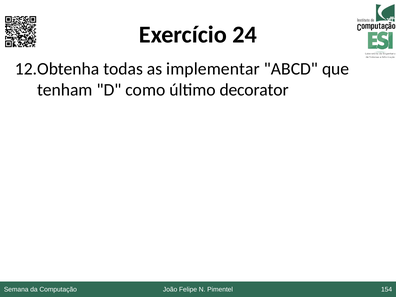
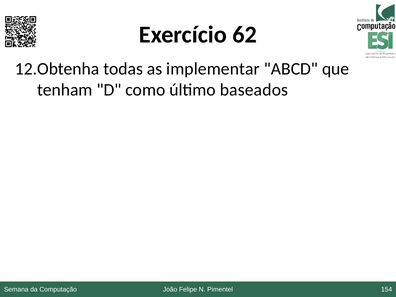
24: 24 -> 62 (245, 35)
decorator: decorator -> baseados (254, 90)
